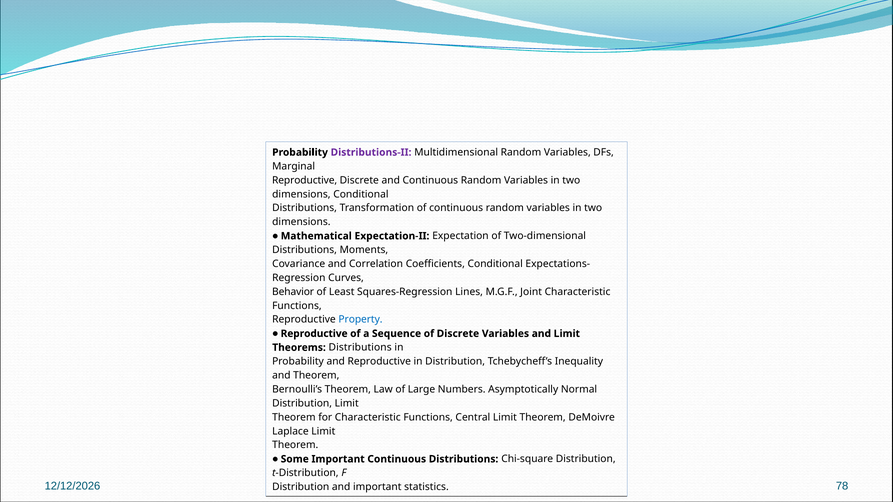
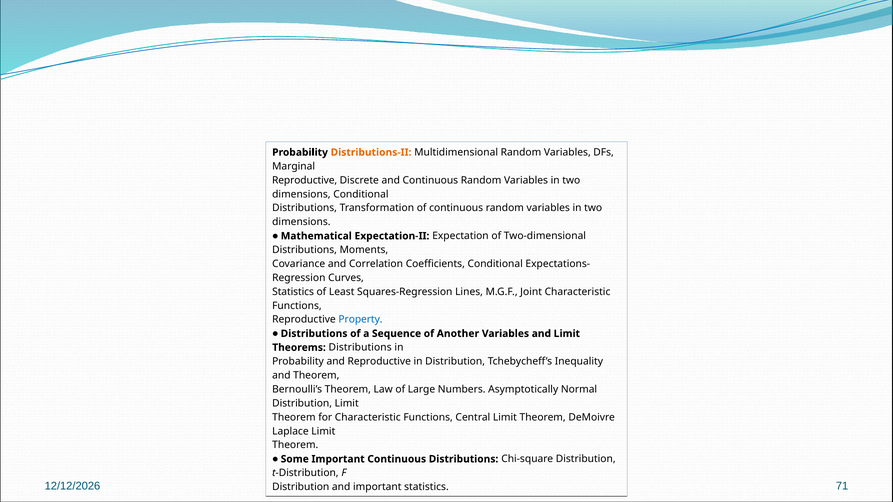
Distributions-II colour: purple -> orange (371, 152)
Behavior: Behavior -> Statistics (293, 292)
Reproductive: Reproductive -> Distributions (314, 334)
of Discrete: Discrete -> Another (458, 334)
78: 78 -> 71 (842, 486)
